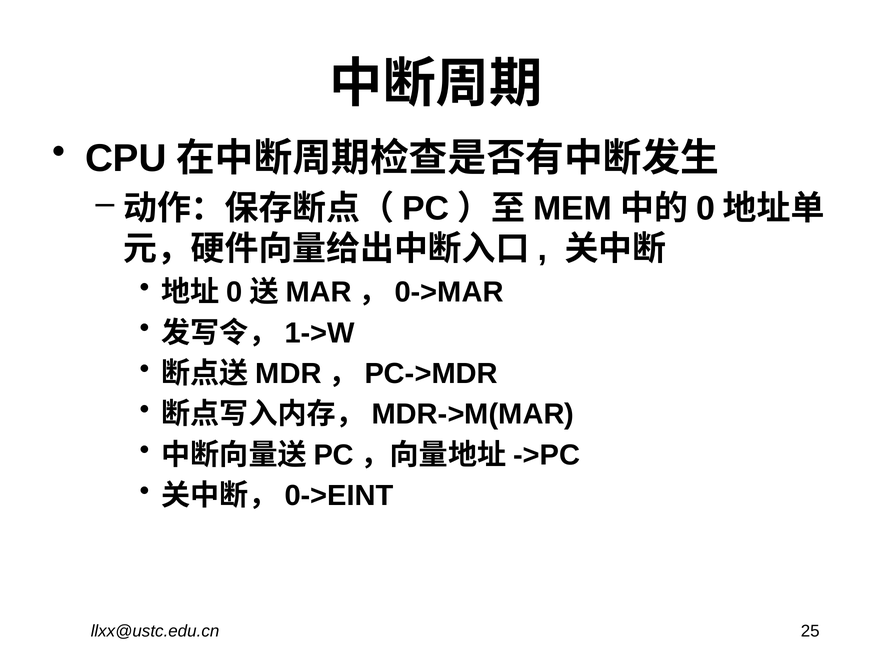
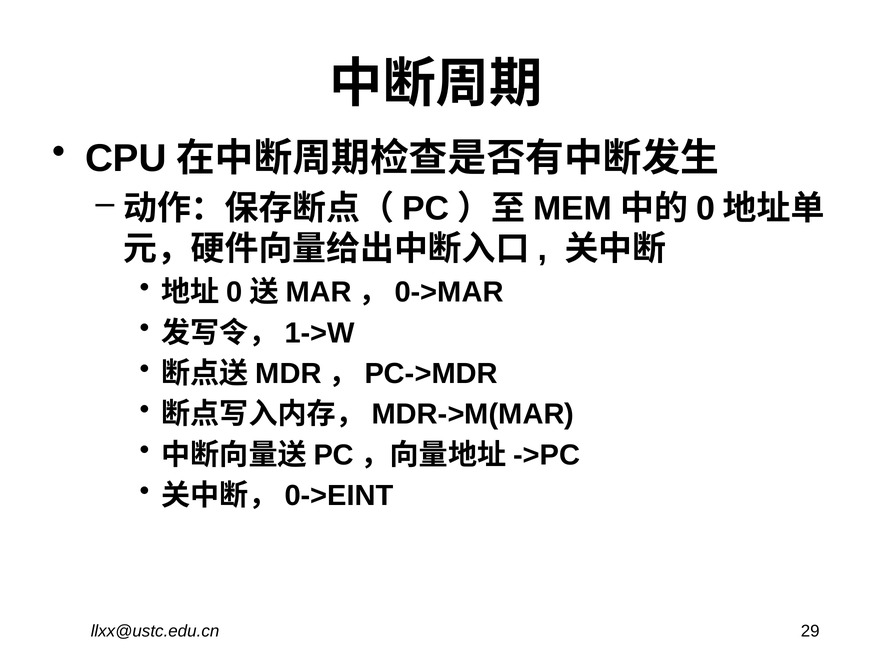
25: 25 -> 29 (810, 631)
